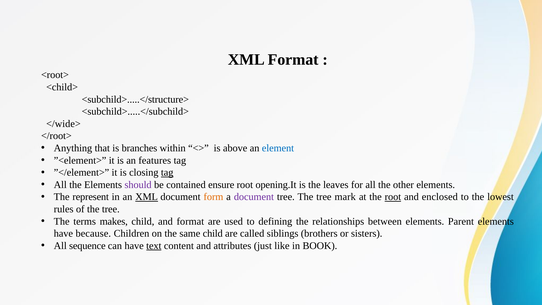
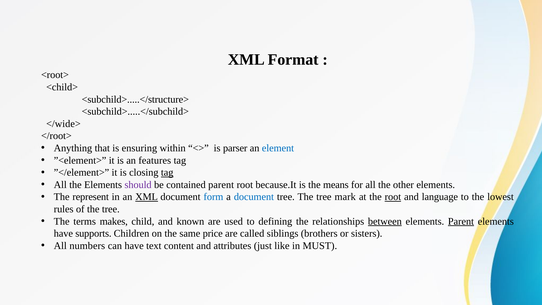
branches: branches -> ensuring (139, 148)
above: above -> parser (235, 148)
contained ensure: ensure -> parent (221, 185)
opening.It: opening.It -> because.It (276, 185)
leaves: leaves -> means (336, 185)
form colour: orange -> blue (213, 197)
document colour: purple -> blue (254, 197)
enclosed: enclosed -> language (440, 197)
and format: format -> known (190, 221)
between underline: none -> present (385, 221)
Parent underline: none -> present (461, 221)
because: because -> supports (93, 233)
same child: child -> price (213, 233)
sequence: sequence -> numbers (87, 246)
text underline: present -> none (154, 246)
BOOK: BOOK -> MUST (320, 246)
